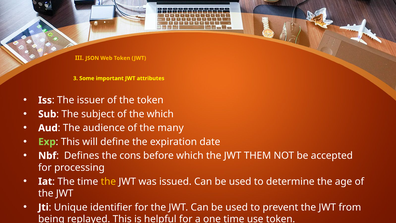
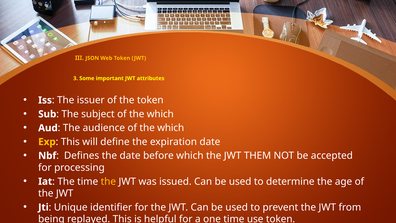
audience of the many: many -> which (171, 128)
Exp colour: light green -> yellow (47, 142)
the cons: cons -> date (130, 156)
